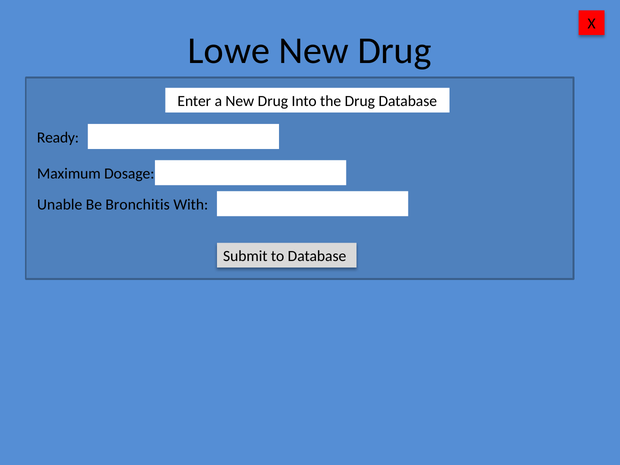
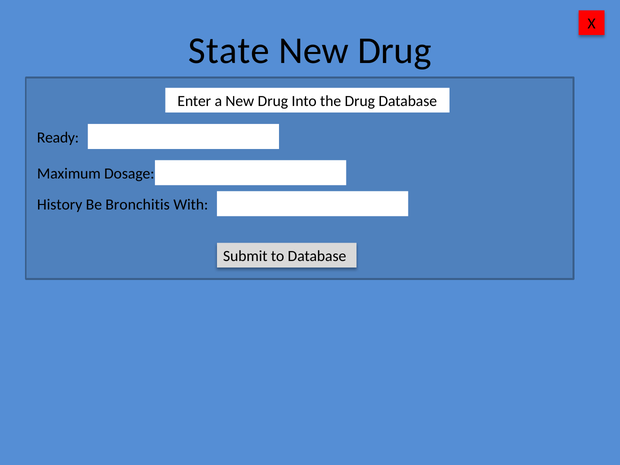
Lowe: Lowe -> State (229, 51)
Unable: Unable -> History (60, 205)
